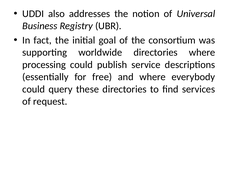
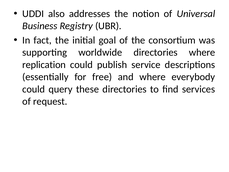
processing: processing -> replication (44, 65)
